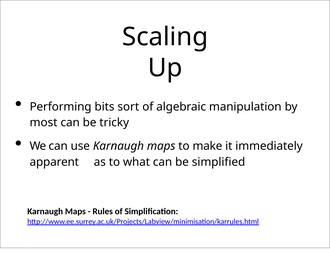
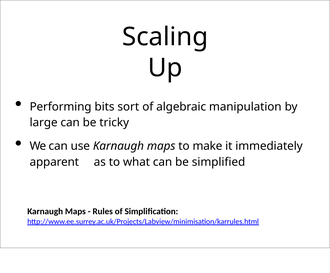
most: most -> large (44, 122)
